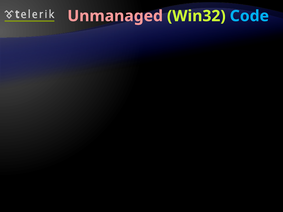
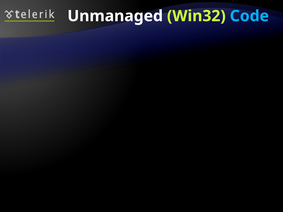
Unmanaged colour: pink -> white (115, 16)
